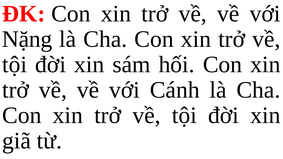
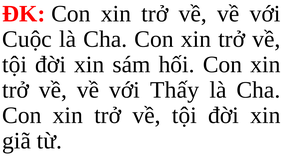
Nặng: Nặng -> Cuộc (27, 39)
Cánh: Cánh -> Thấy (175, 90)
